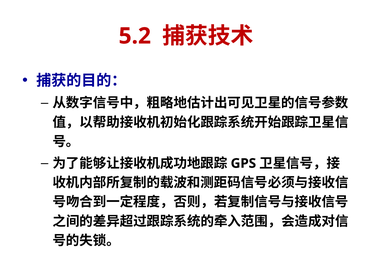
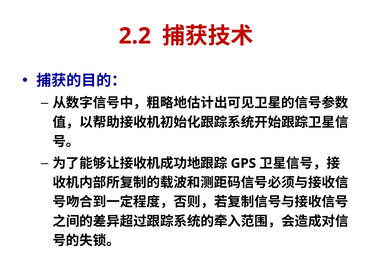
5.2: 5.2 -> 2.2 (135, 36)
